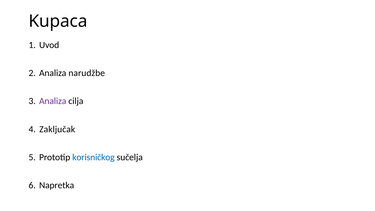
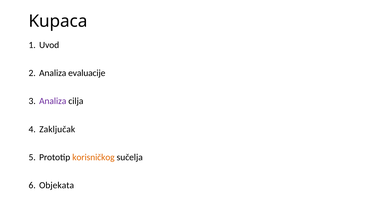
narudžbe: narudžbe -> evaluacije (87, 73)
korisničkog colour: blue -> orange (93, 157)
Napretka: Napretka -> Objekata (57, 185)
